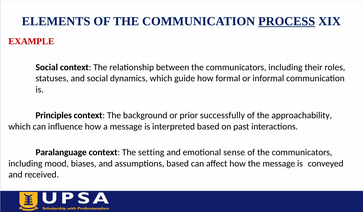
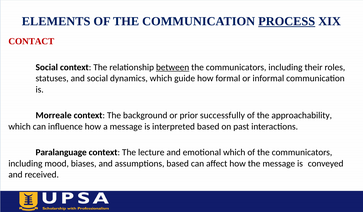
EXAMPLE: EXAMPLE -> CONTACT (31, 41)
between underline: none -> present (173, 67)
Principles: Principles -> Morreale (54, 115)
setting: setting -> lecture (151, 152)
emotional sense: sense -> which (234, 152)
